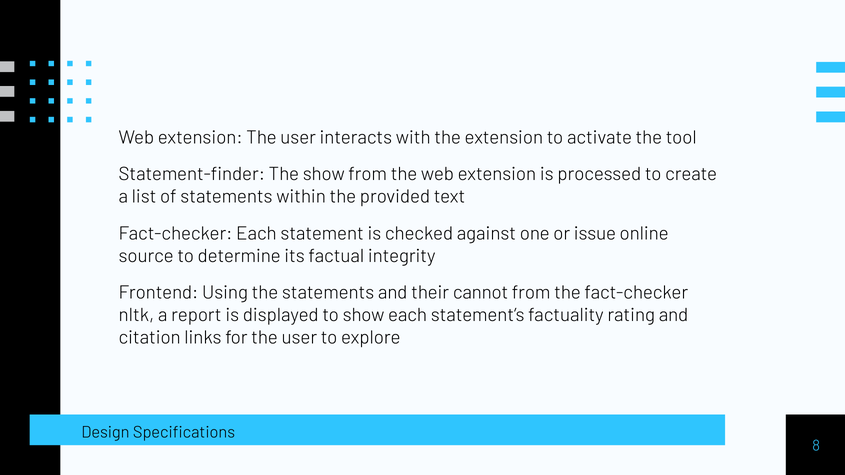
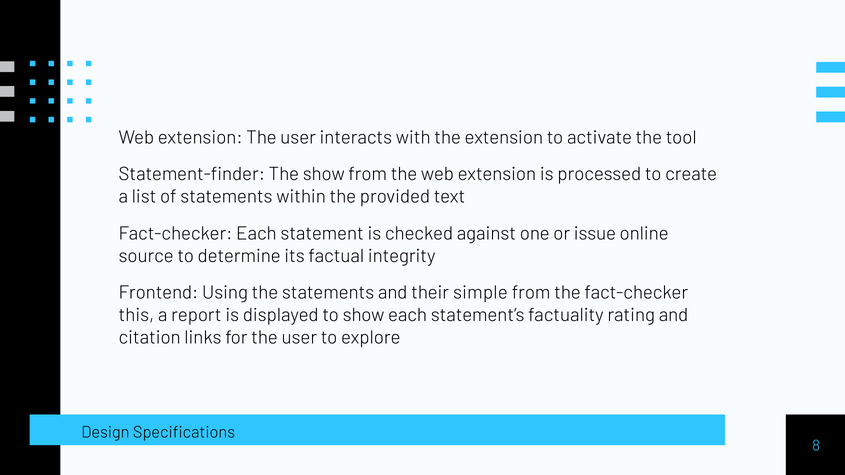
cannot: cannot -> simple (480, 293)
nltk: nltk -> this (136, 315)
